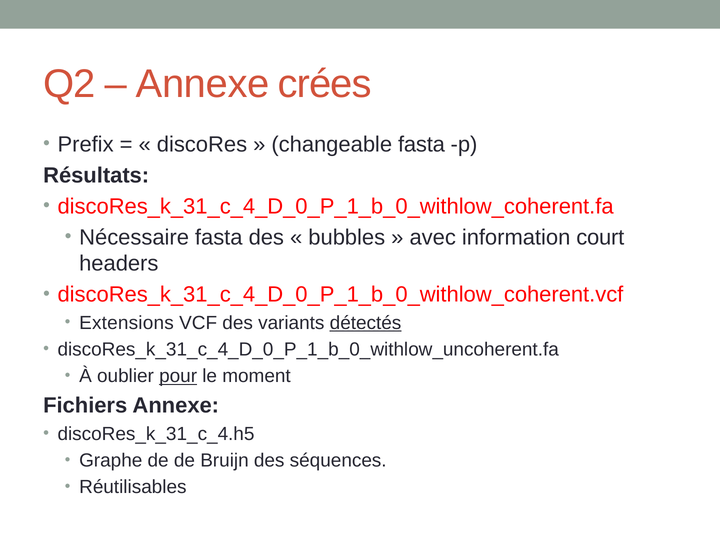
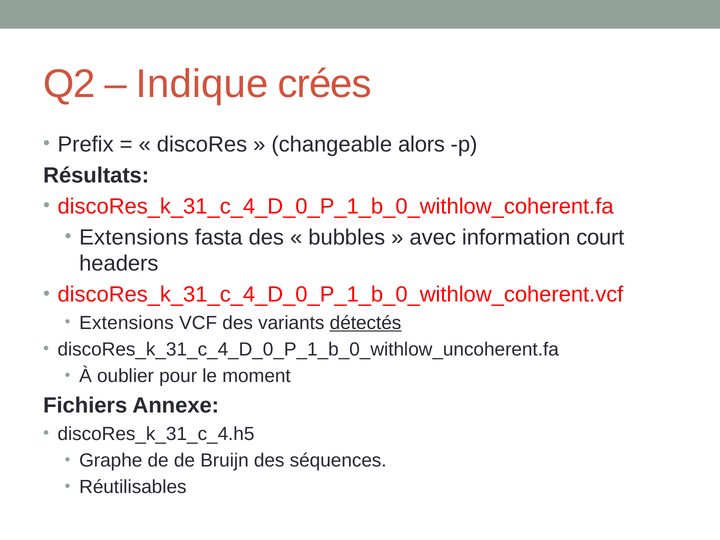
Annexe: Annexe -> Indique (202, 84)
changeable fasta: fasta -> alors (421, 144)
Nécessaire: Nécessaire -> Extensions (134, 237)
pour underline: present -> none (178, 376)
